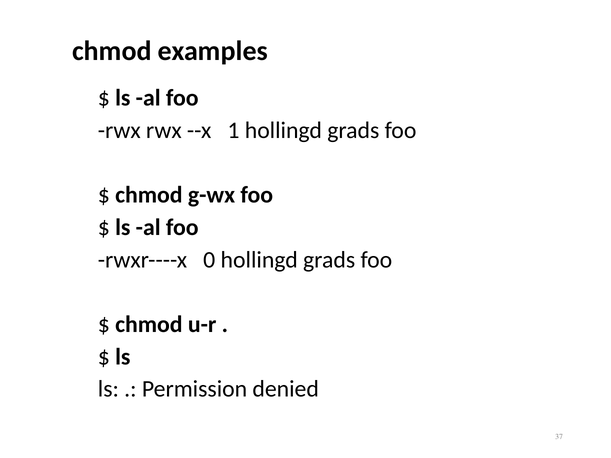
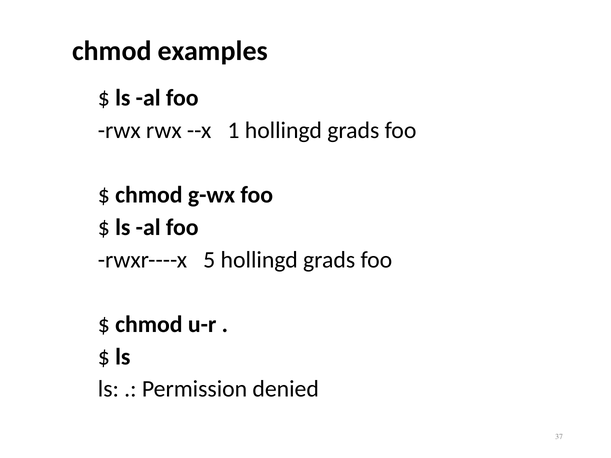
0: 0 -> 5 (209, 260)
